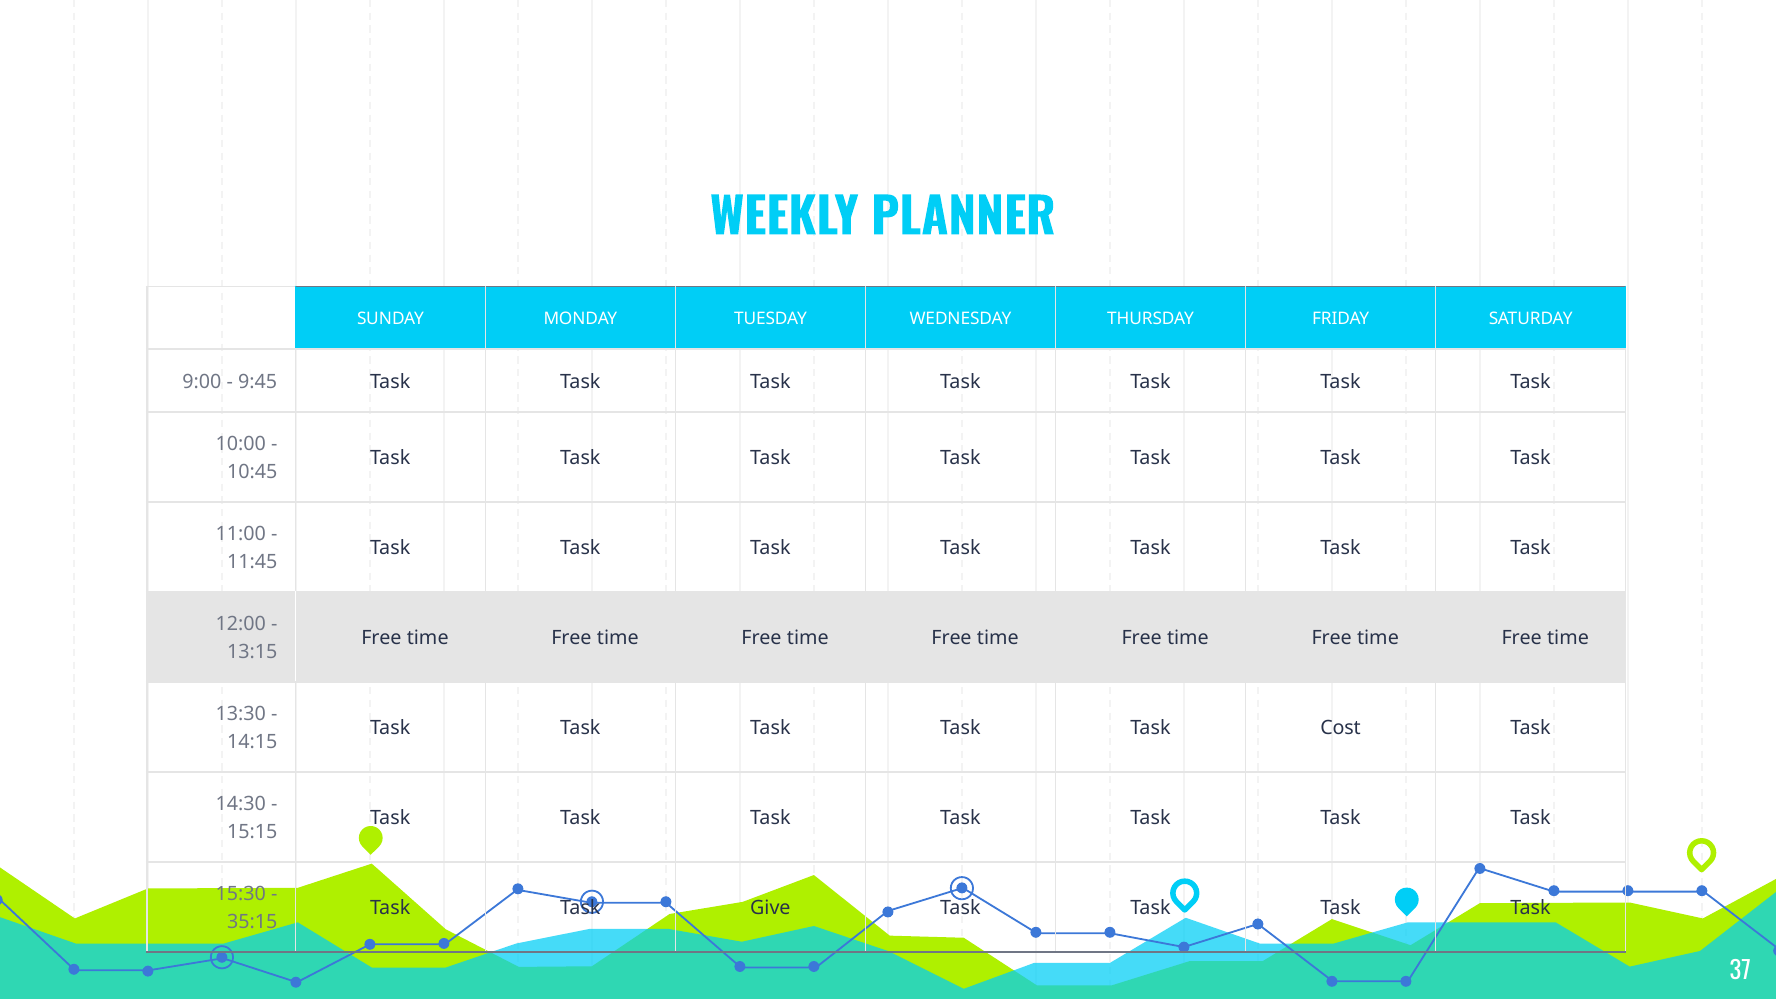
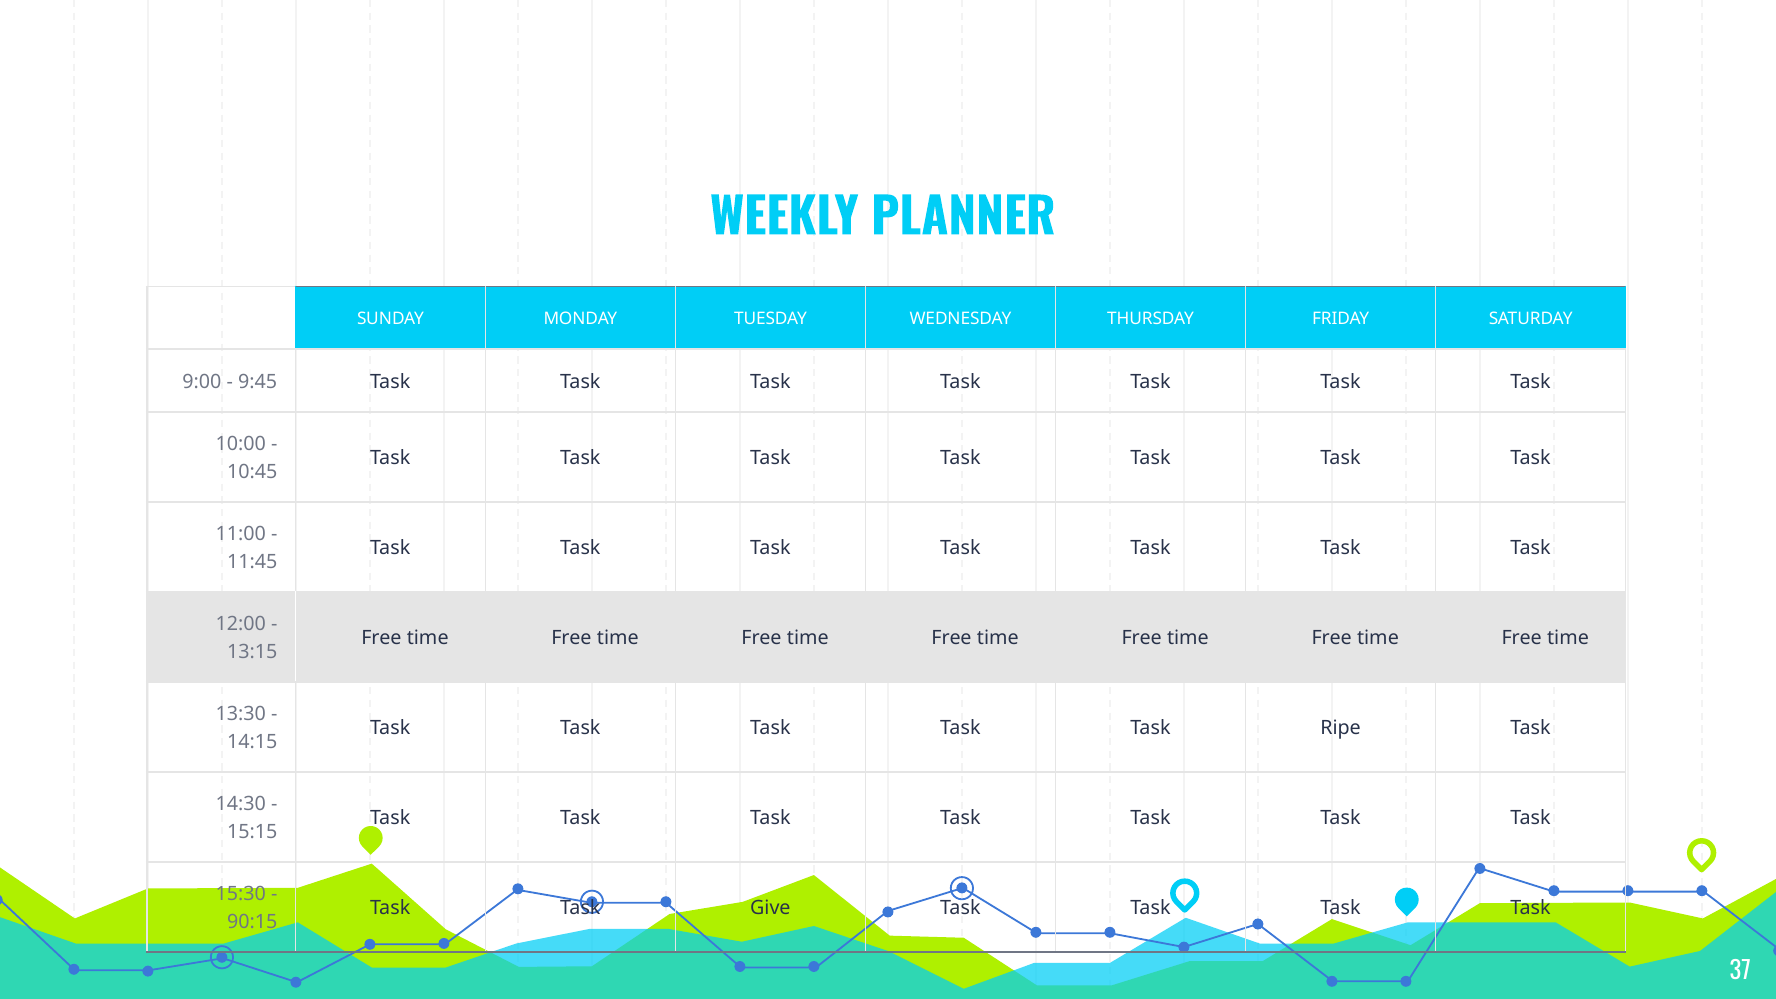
Cost: Cost -> Ripe (1341, 728)
35:15: 35:15 -> 90:15 (252, 922)
